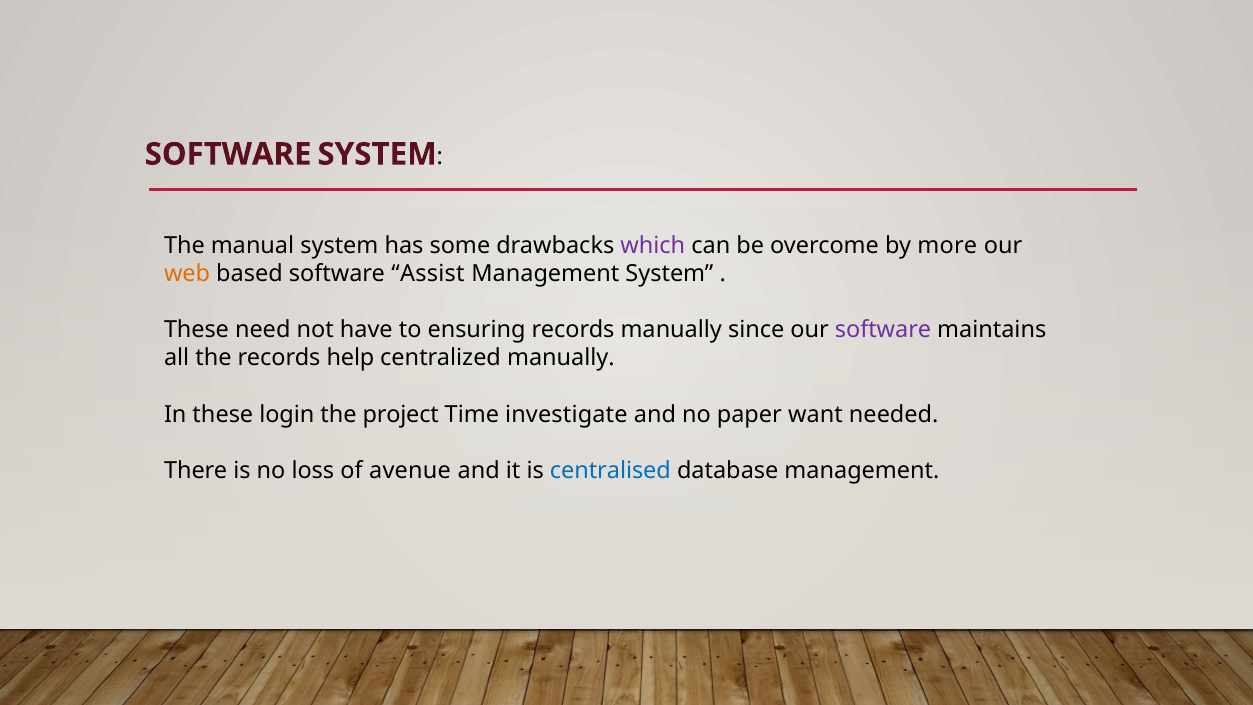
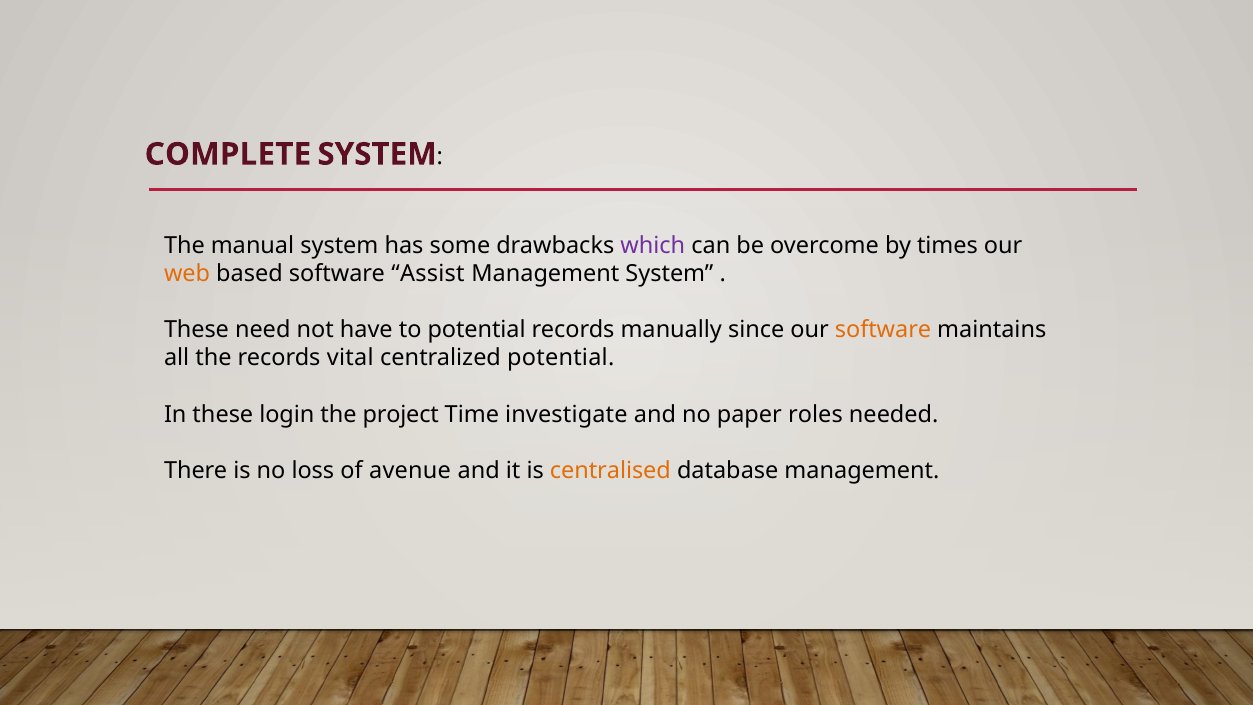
SOFTWARE: SOFTWARE -> COMPLETE (228, 154)
more: more -> times (947, 245)
to ensuring: ensuring -> potential (477, 330)
software colour: purple -> orange (883, 330)
help: help -> vital (350, 358)
centralized manually: manually -> potential (561, 358)
want: want -> roles (815, 414)
centralised colour: blue -> orange (610, 471)
